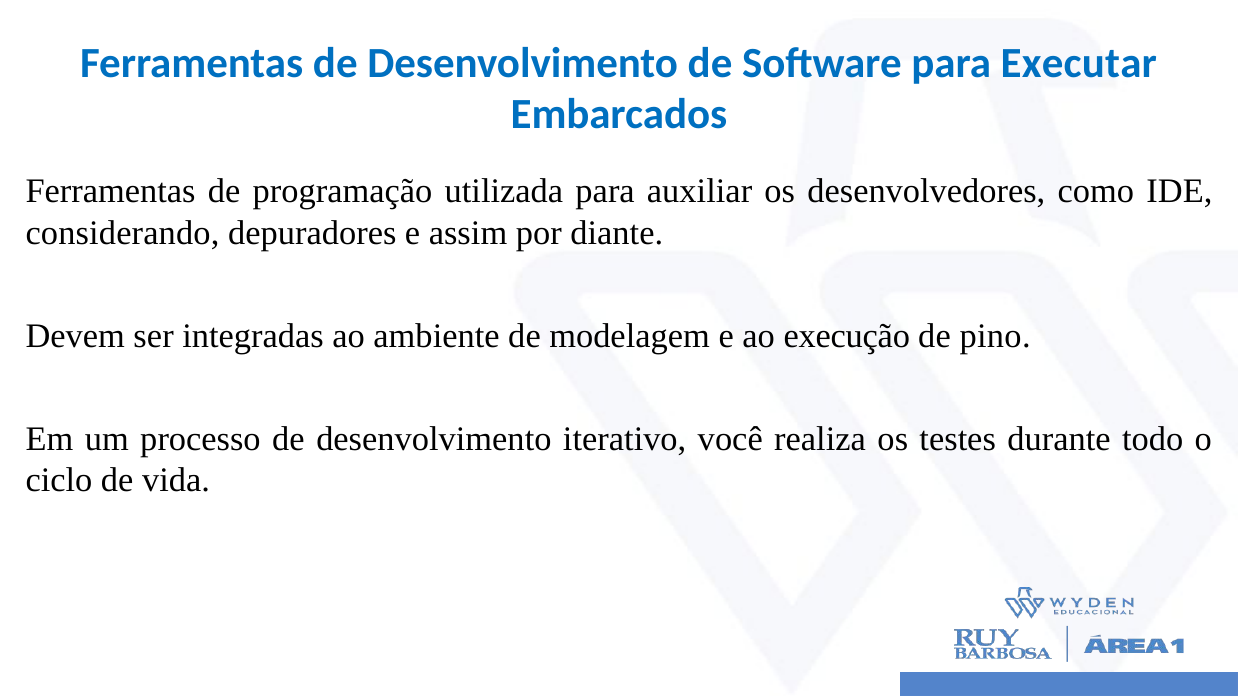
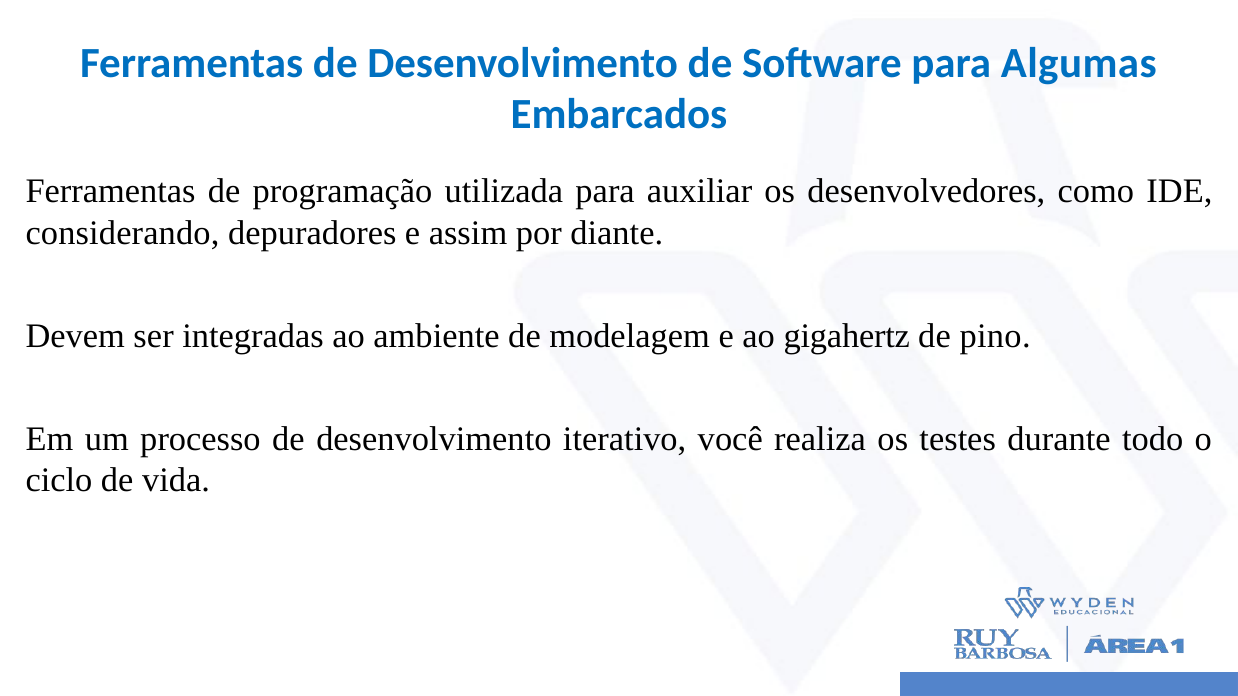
Executar: Executar -> Algumas (1079, 63)
execução: execução -> gigahertz (847, 336)
